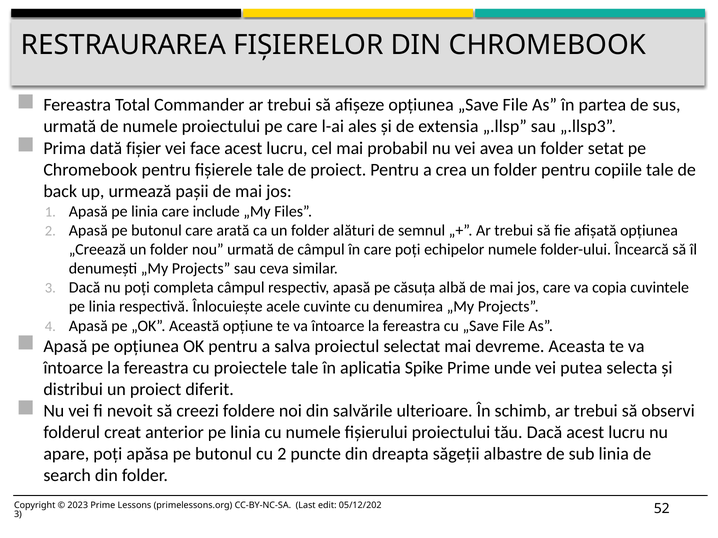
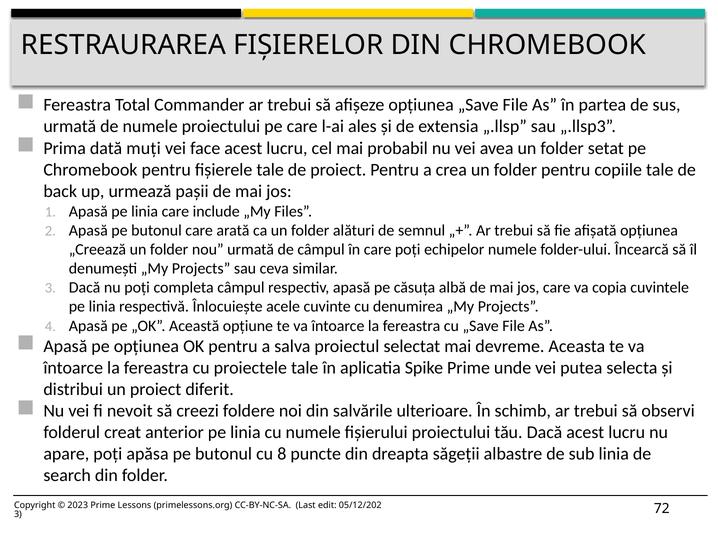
fișier: fișier -> muți (144, 148)
cu 2: 2 -> 8 (282, 454)
52: 52 -> 72 (662, 509)
